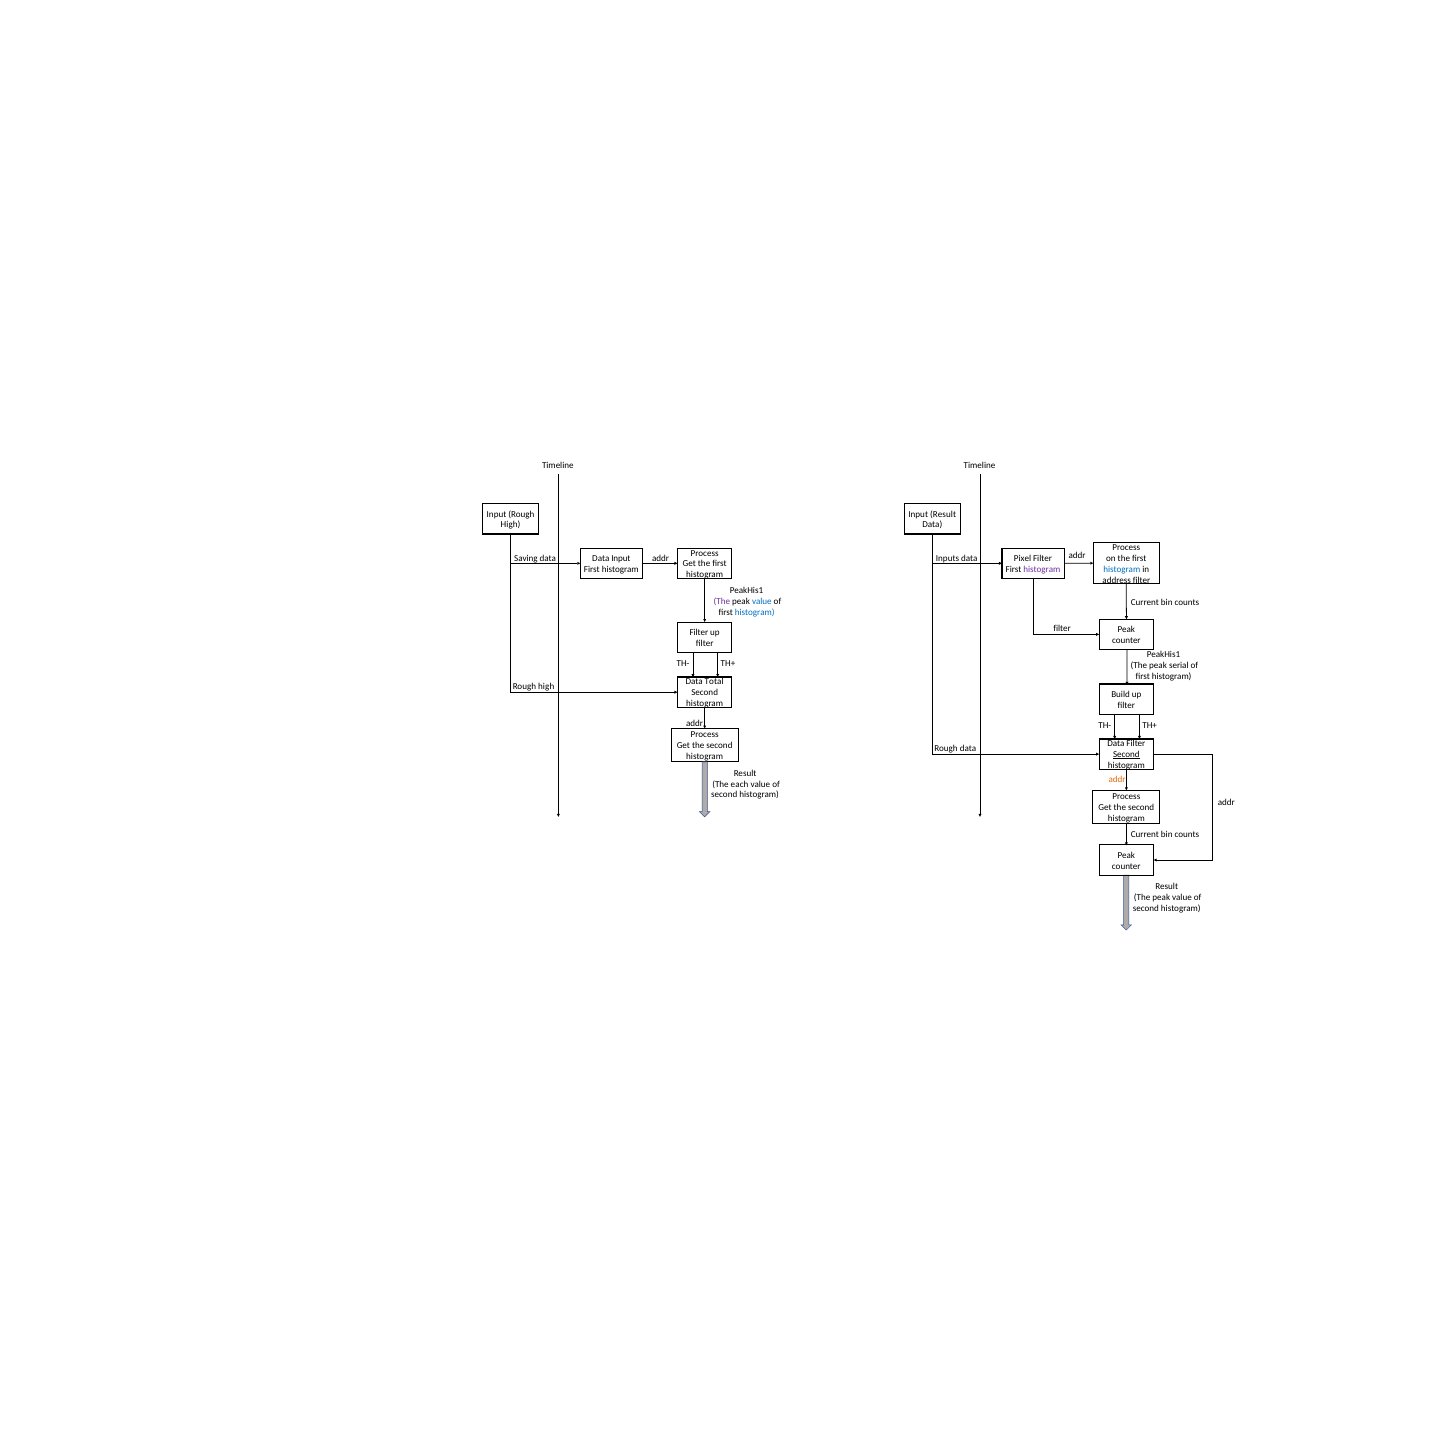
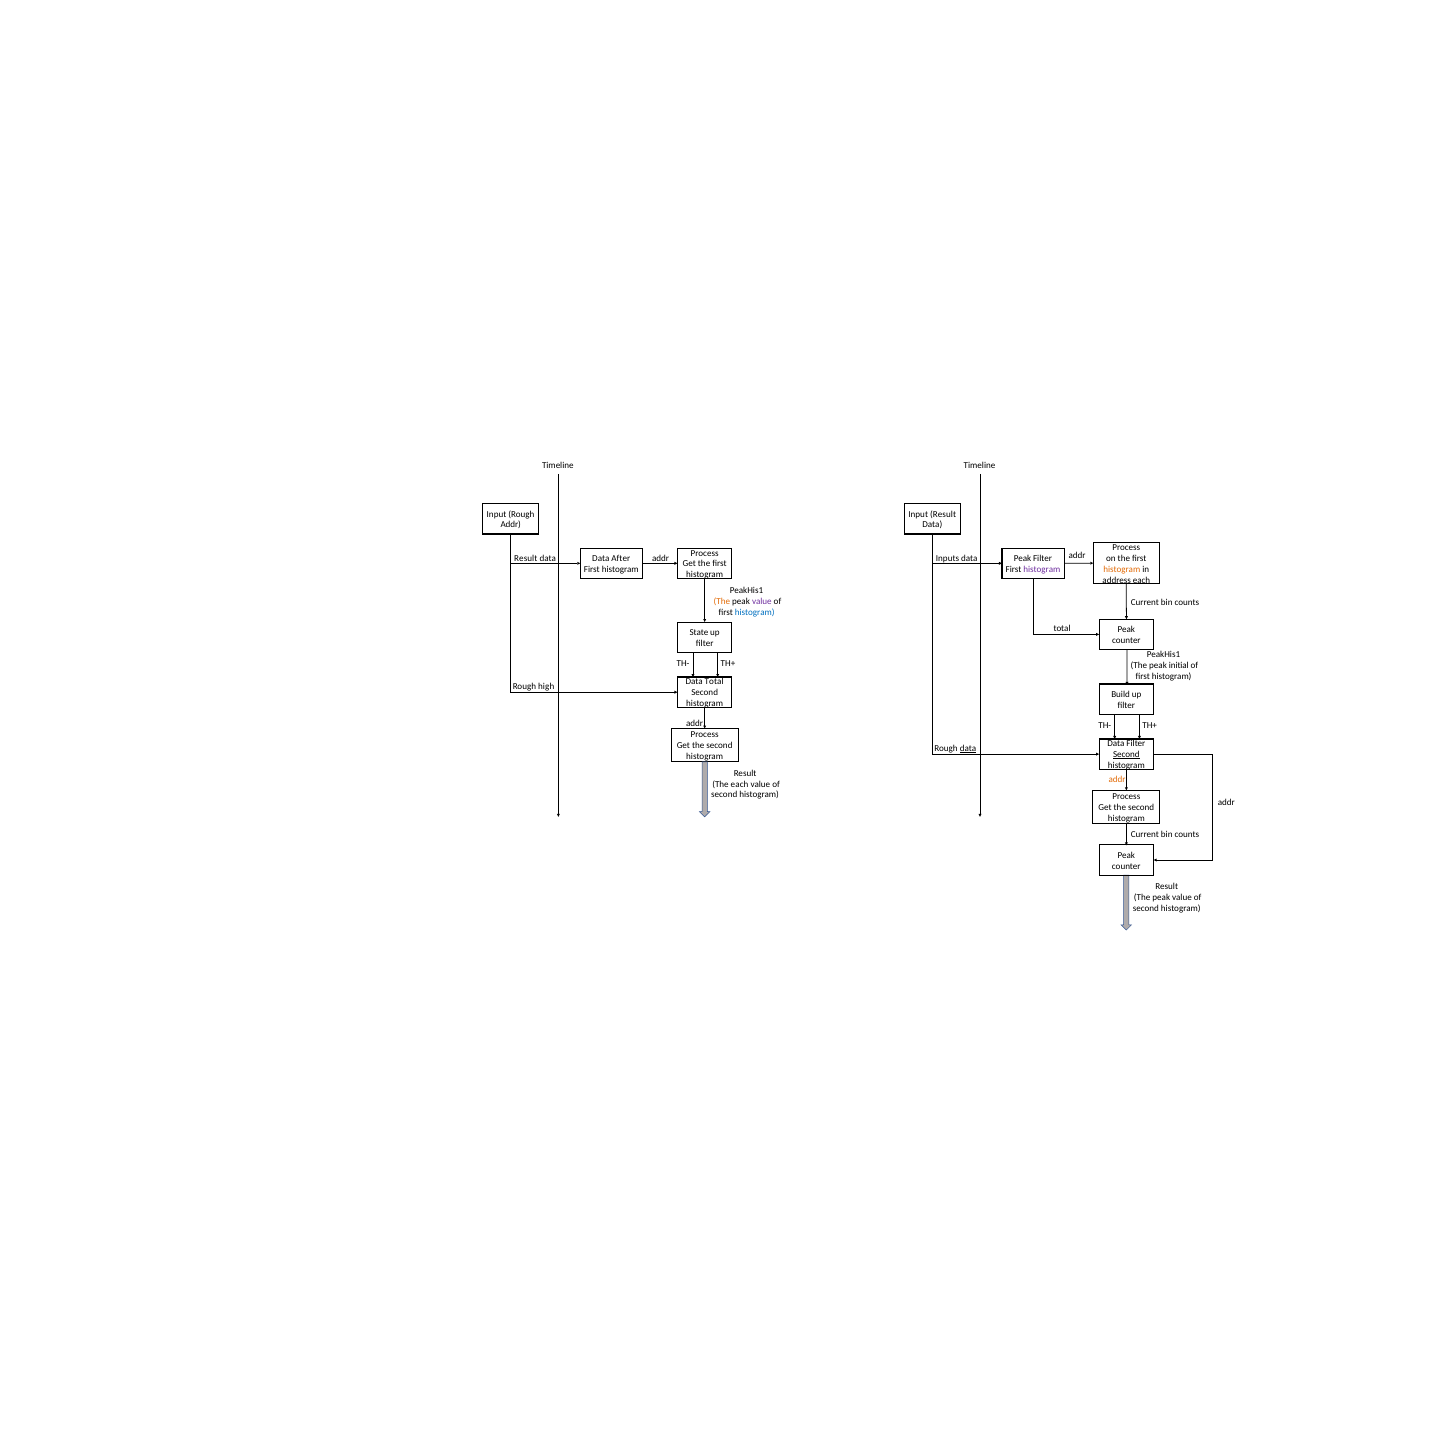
High: High -> Addr (511, 525)
Saving: Saving -> Result (526, 558)
Data Input: Input -> After (621, 559)
Pixel: Pixel -> Peak (1023, 559)
histogram colour: blue -> orange (1122, 569)
address filter: filter -> each (1142, 580)
The colour: purple -> orange (722, 602)
value colour: blue -> purple (762, 602)
filter: filter -> total (1062, 629)
Filter: Filter -> State (699, 632)
serial: serial -> initial (1179, 666)
data underline: none -> present (968, 748)
